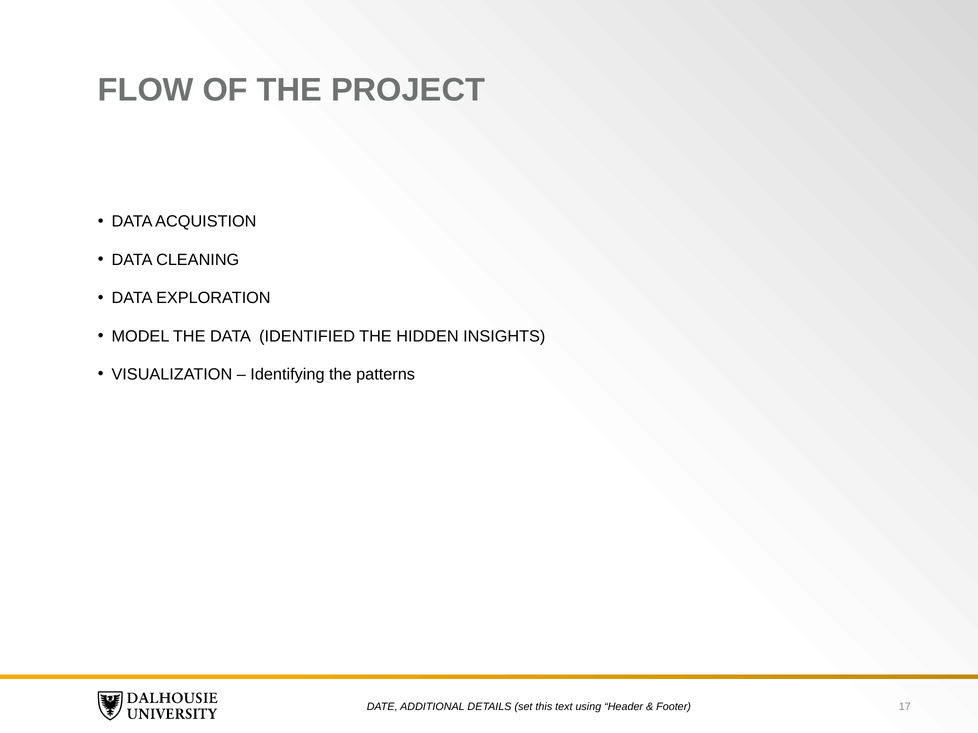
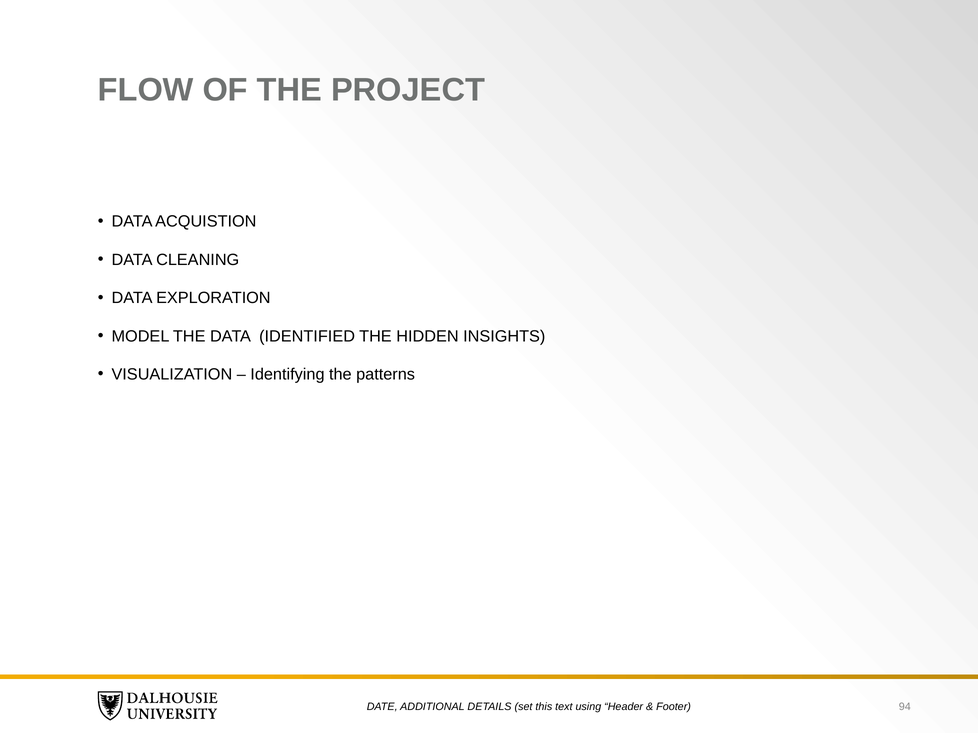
17: 17 -> 94 (905, 707)
